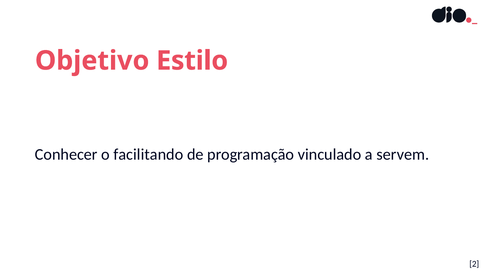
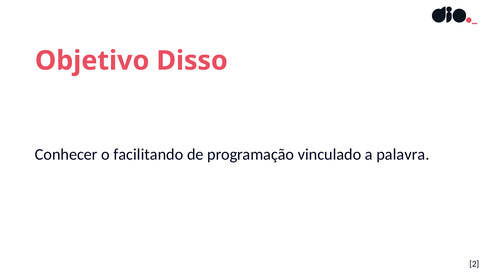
Estilo: Estilo -> Disso (192, 61)
servem: servem -> palavra (403, 154)
